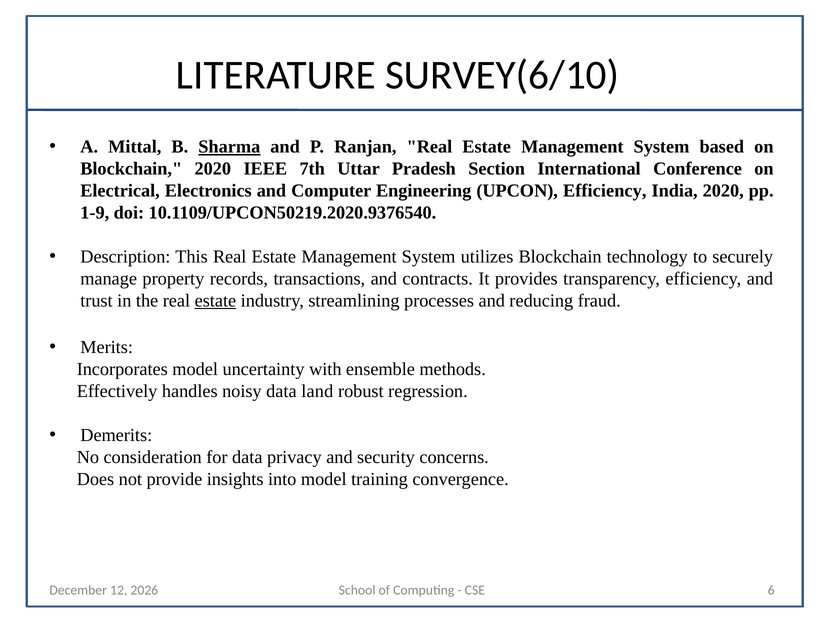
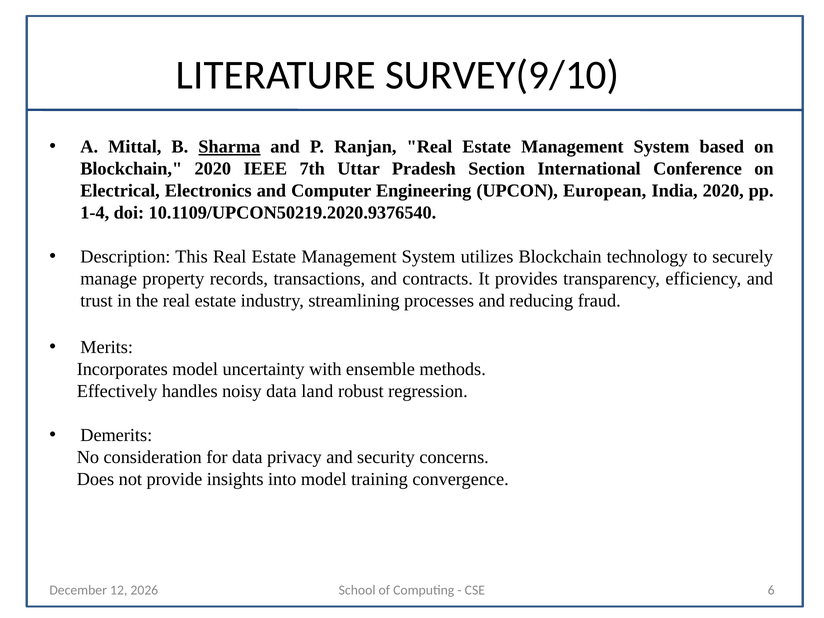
SURVEY(6/10: SURVEY(6/10 -> SURVEY(9/10 (502, 75)
UPCON Efficiency: Efficiency -> European (605, 191)
1-9: 1-9 -> 1-4 (95, 213)
estate underline: present -> none (215, 301)
